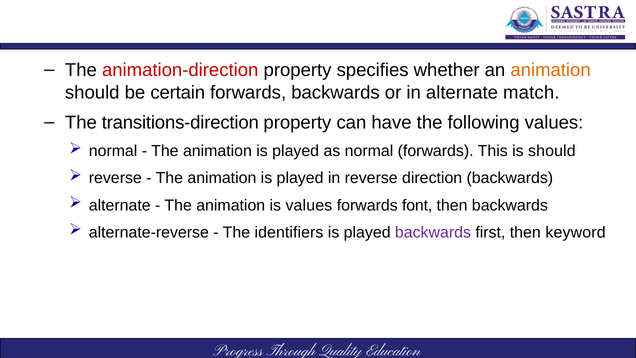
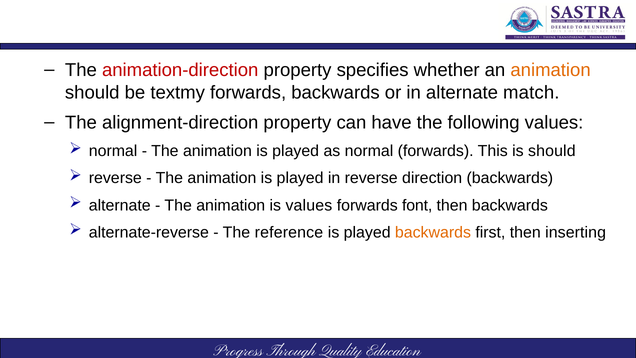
certain: certain -> textmy (178, 92)
transitions-direction: transitions-direction -> alignment-direction (180, 123)
identifiers: identifiers -> reference (289, 232)
backwards colour: purple -> orange (433, 232)
keyword: keyword -> inserting (576, 232)
